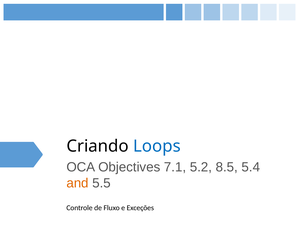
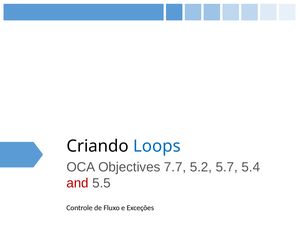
7.1: 7.1 -> 7.7 (175, 167)
8.5: 8.5 -> 5.7 (227, 167)
and colour: orange -> red (78, 183)
